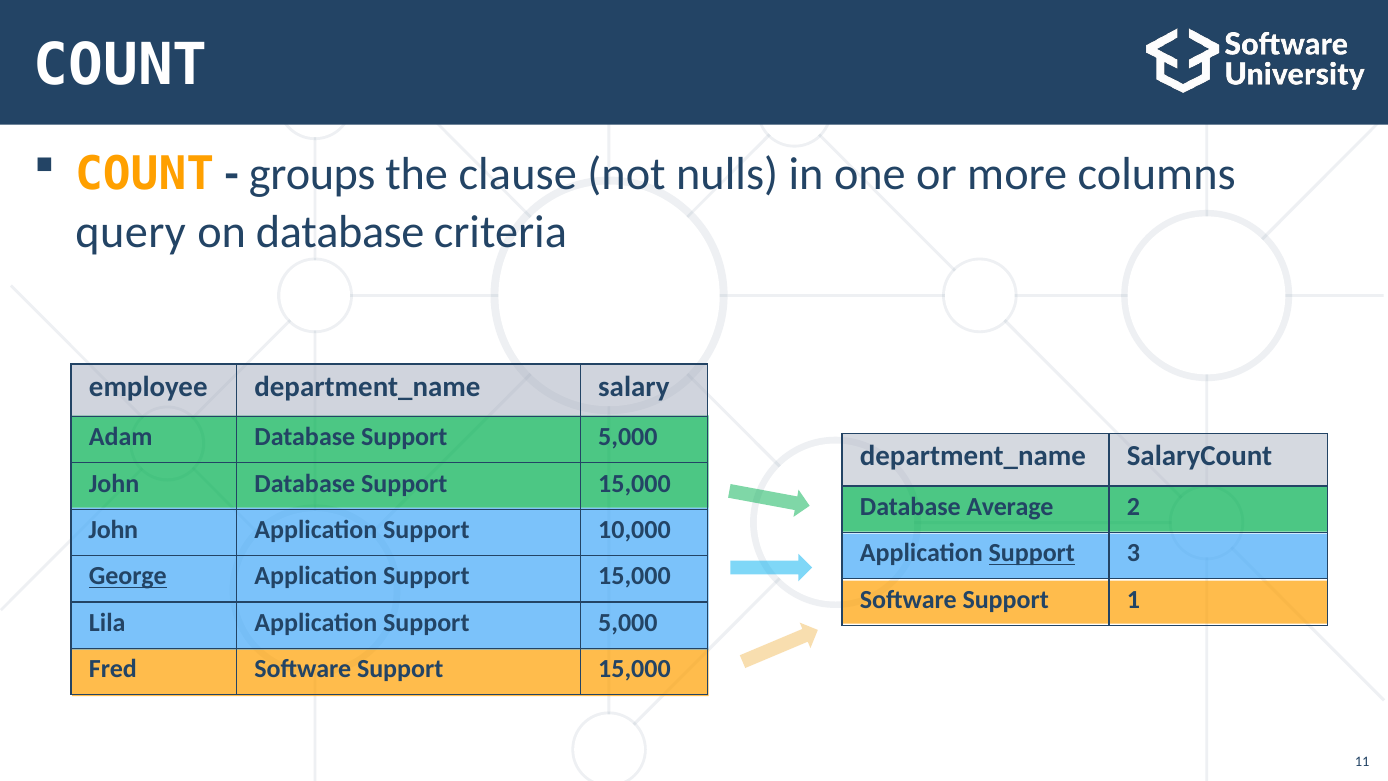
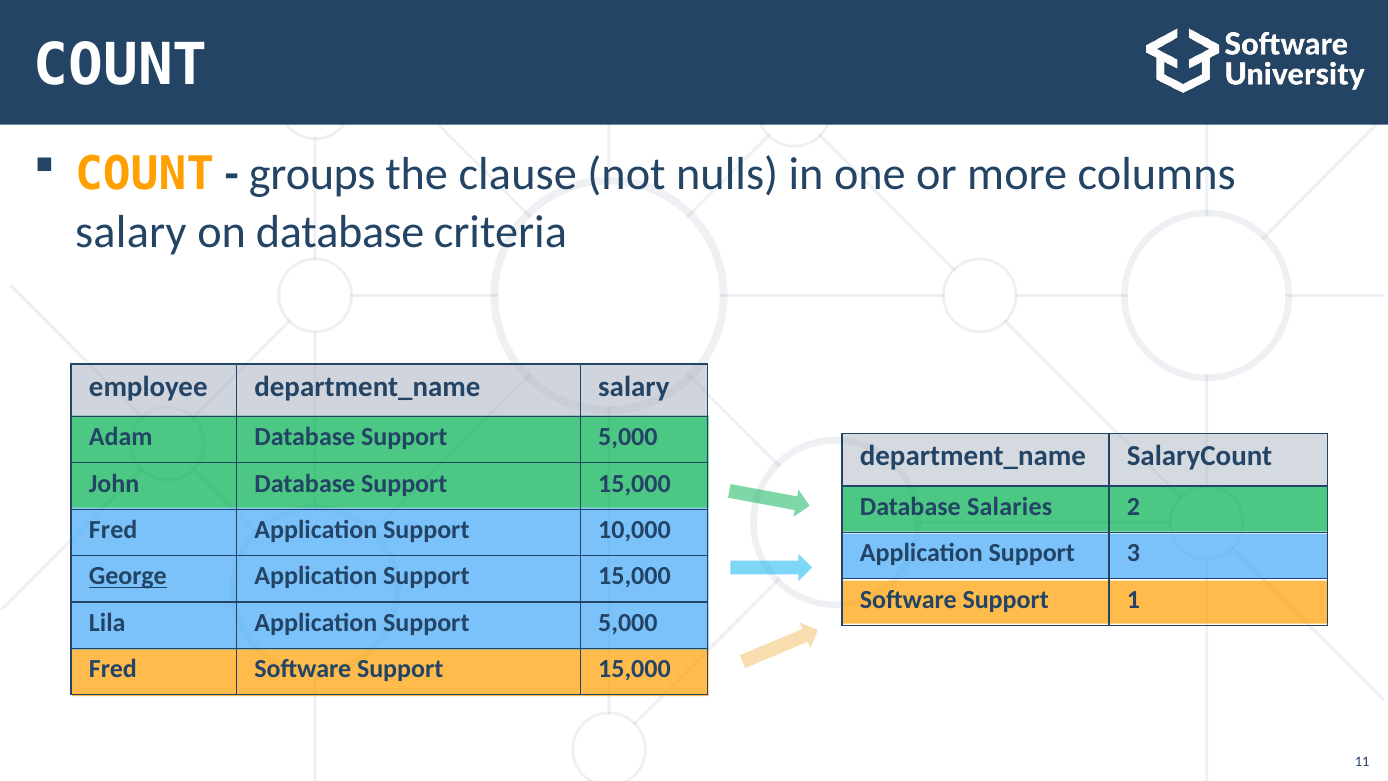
query: query -> salary (131, 232)
Average: Average -> Salaries (1010, 507)
John: John -> Fred (113, 530)
Support underline: present -> none (1032, 553)
